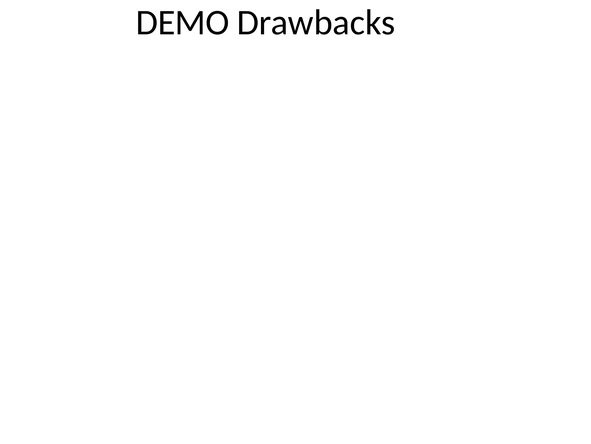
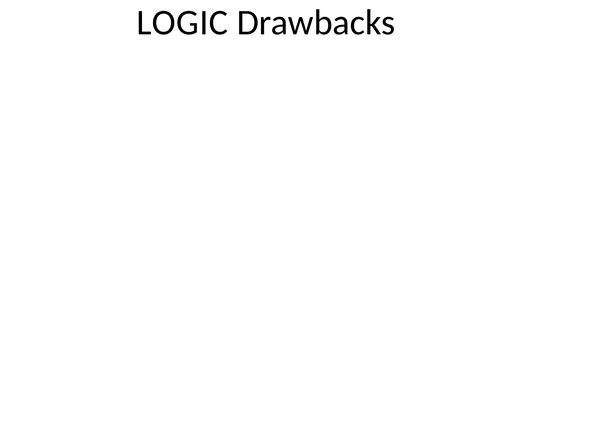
DEMO: DEMO -> LOGIC (182, 23)
